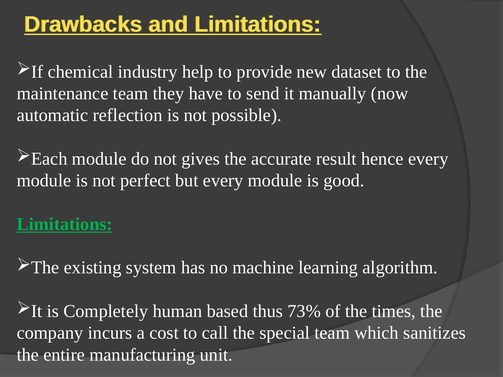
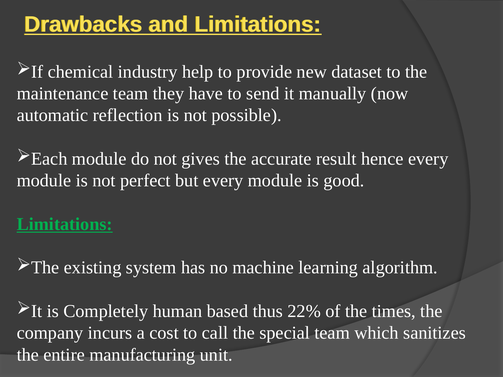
73%: 73% -> 22% (304, 311)
